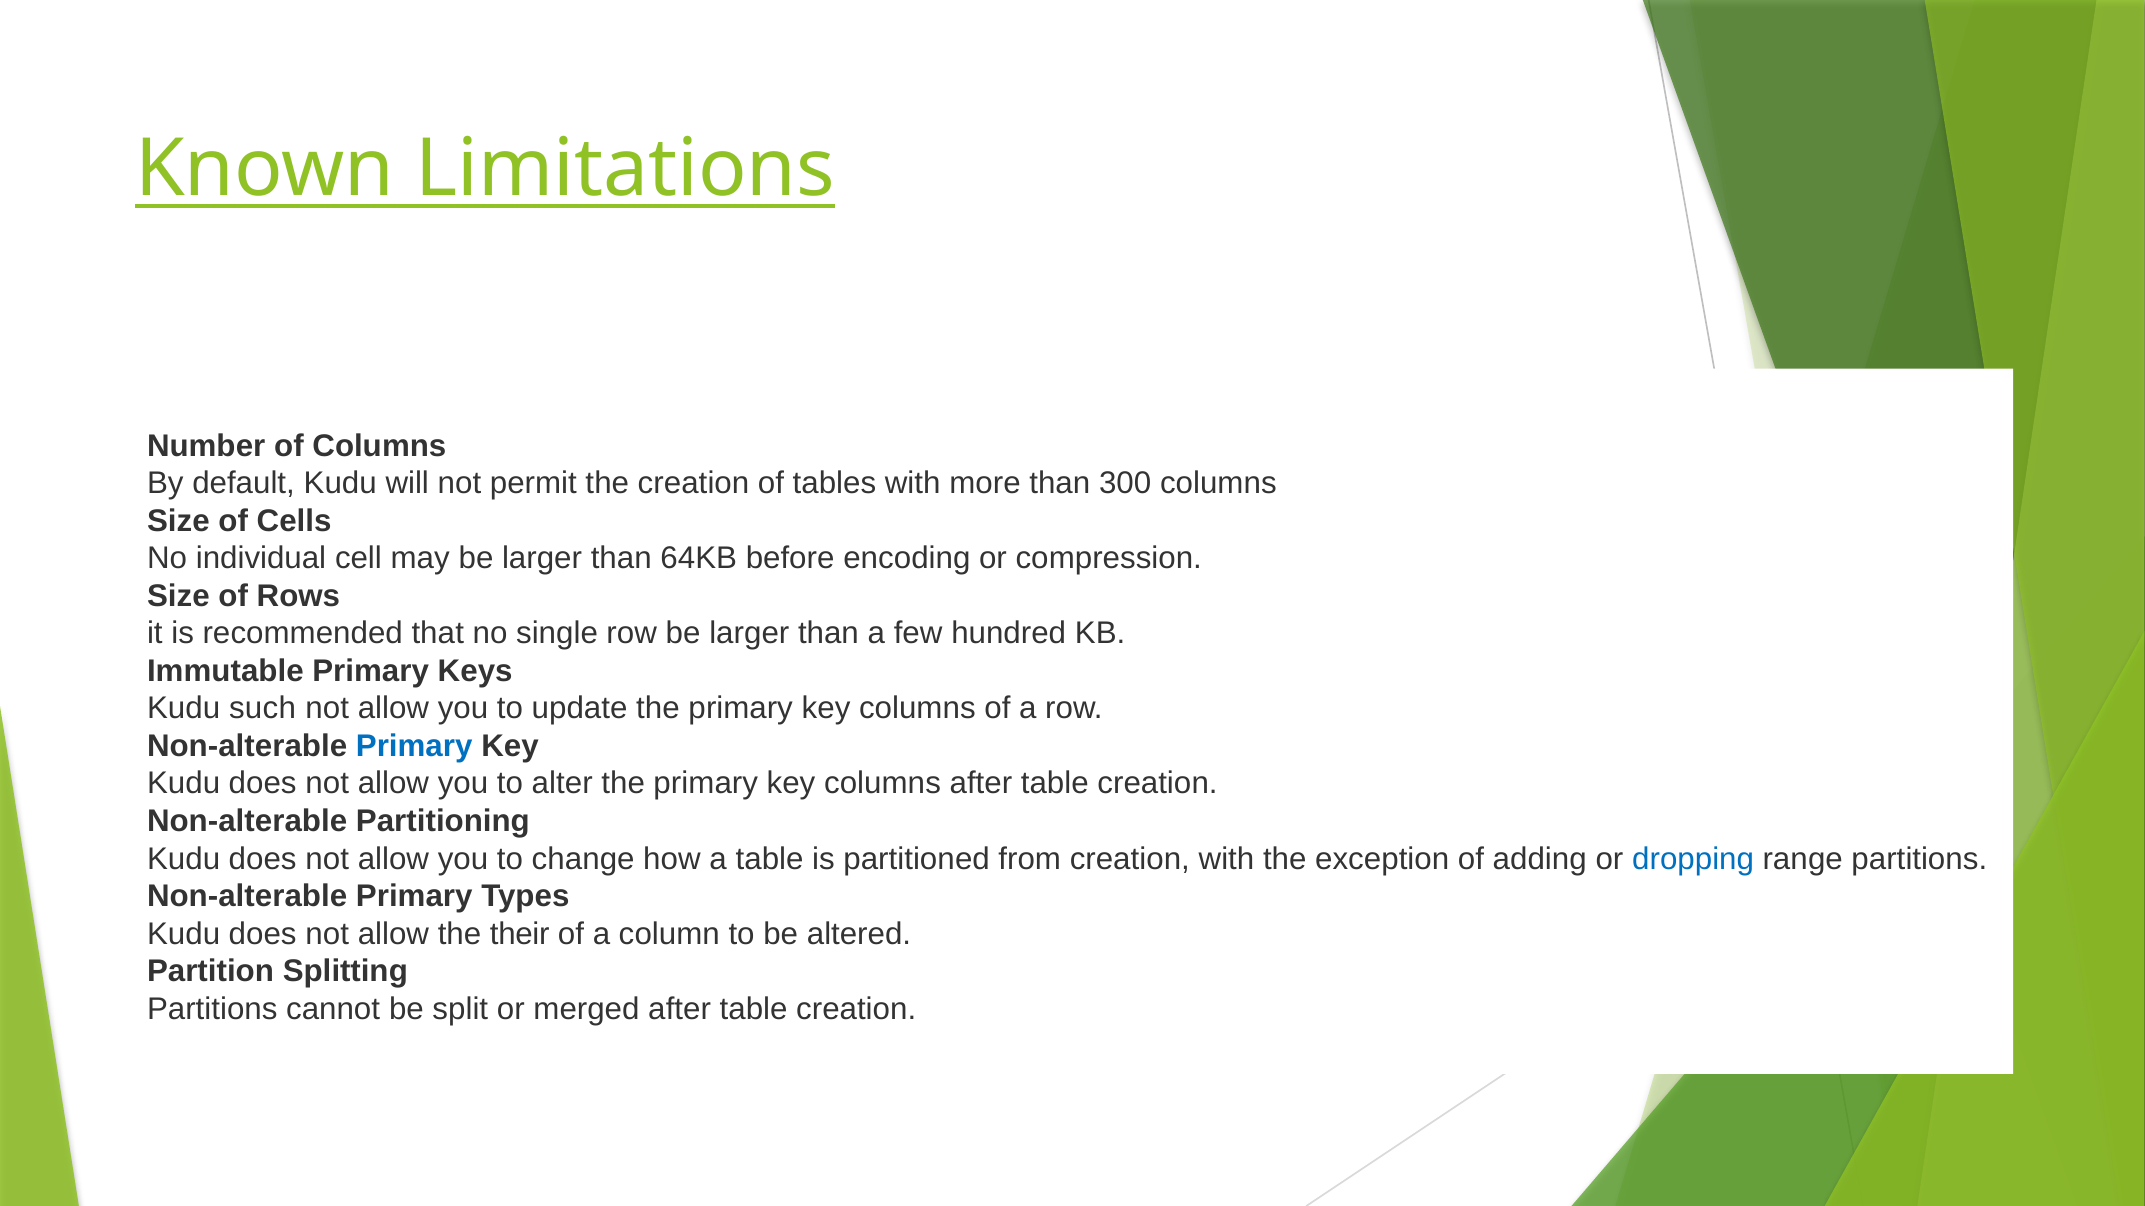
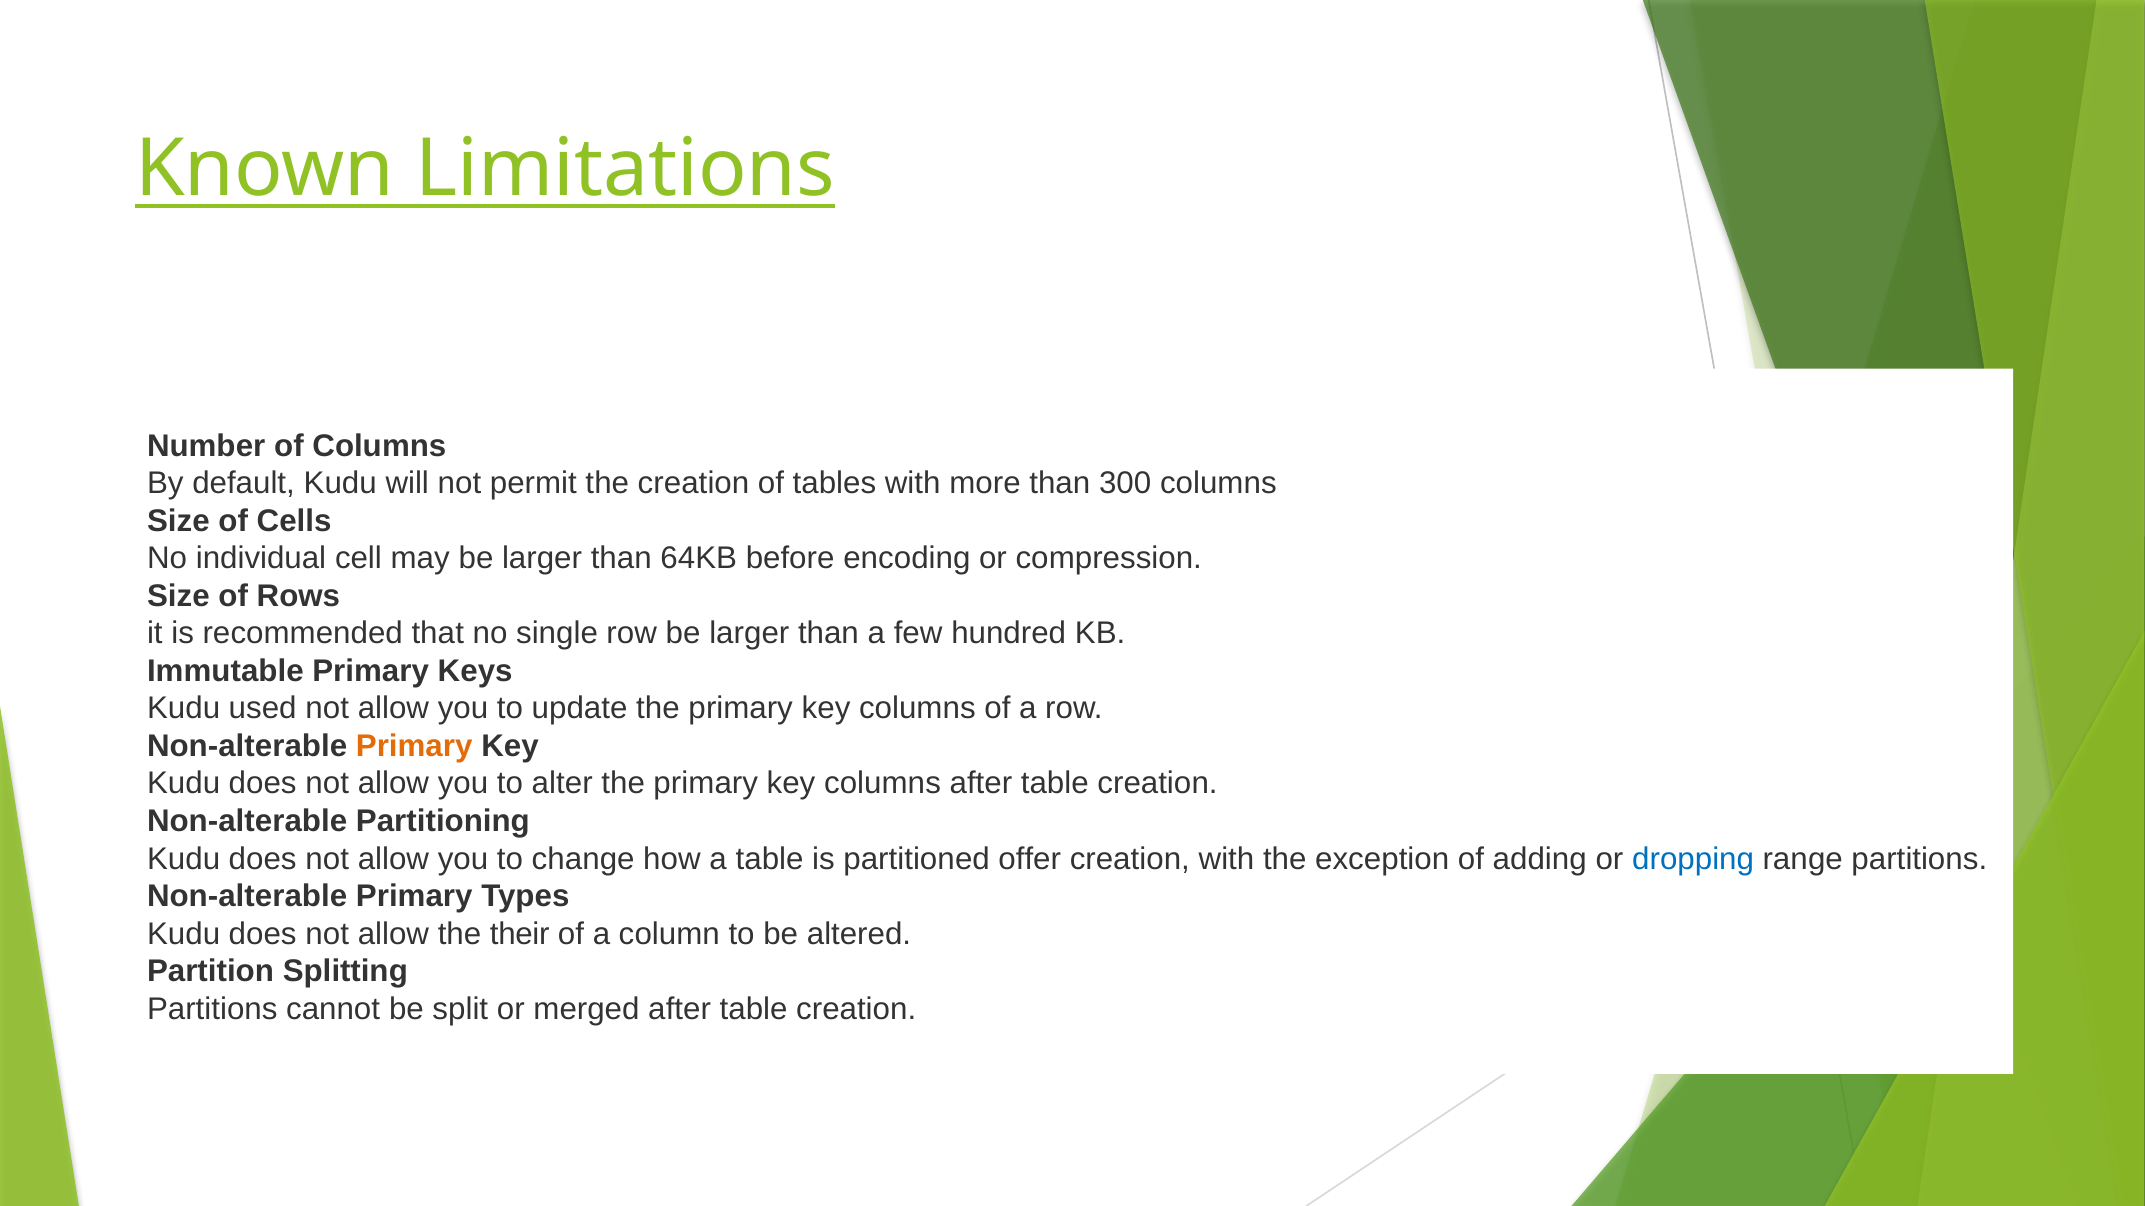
such: such -> used (263, 709)
Primary colour: blue -> orange (414, 746)
from: from -> offer (1030, 859)
